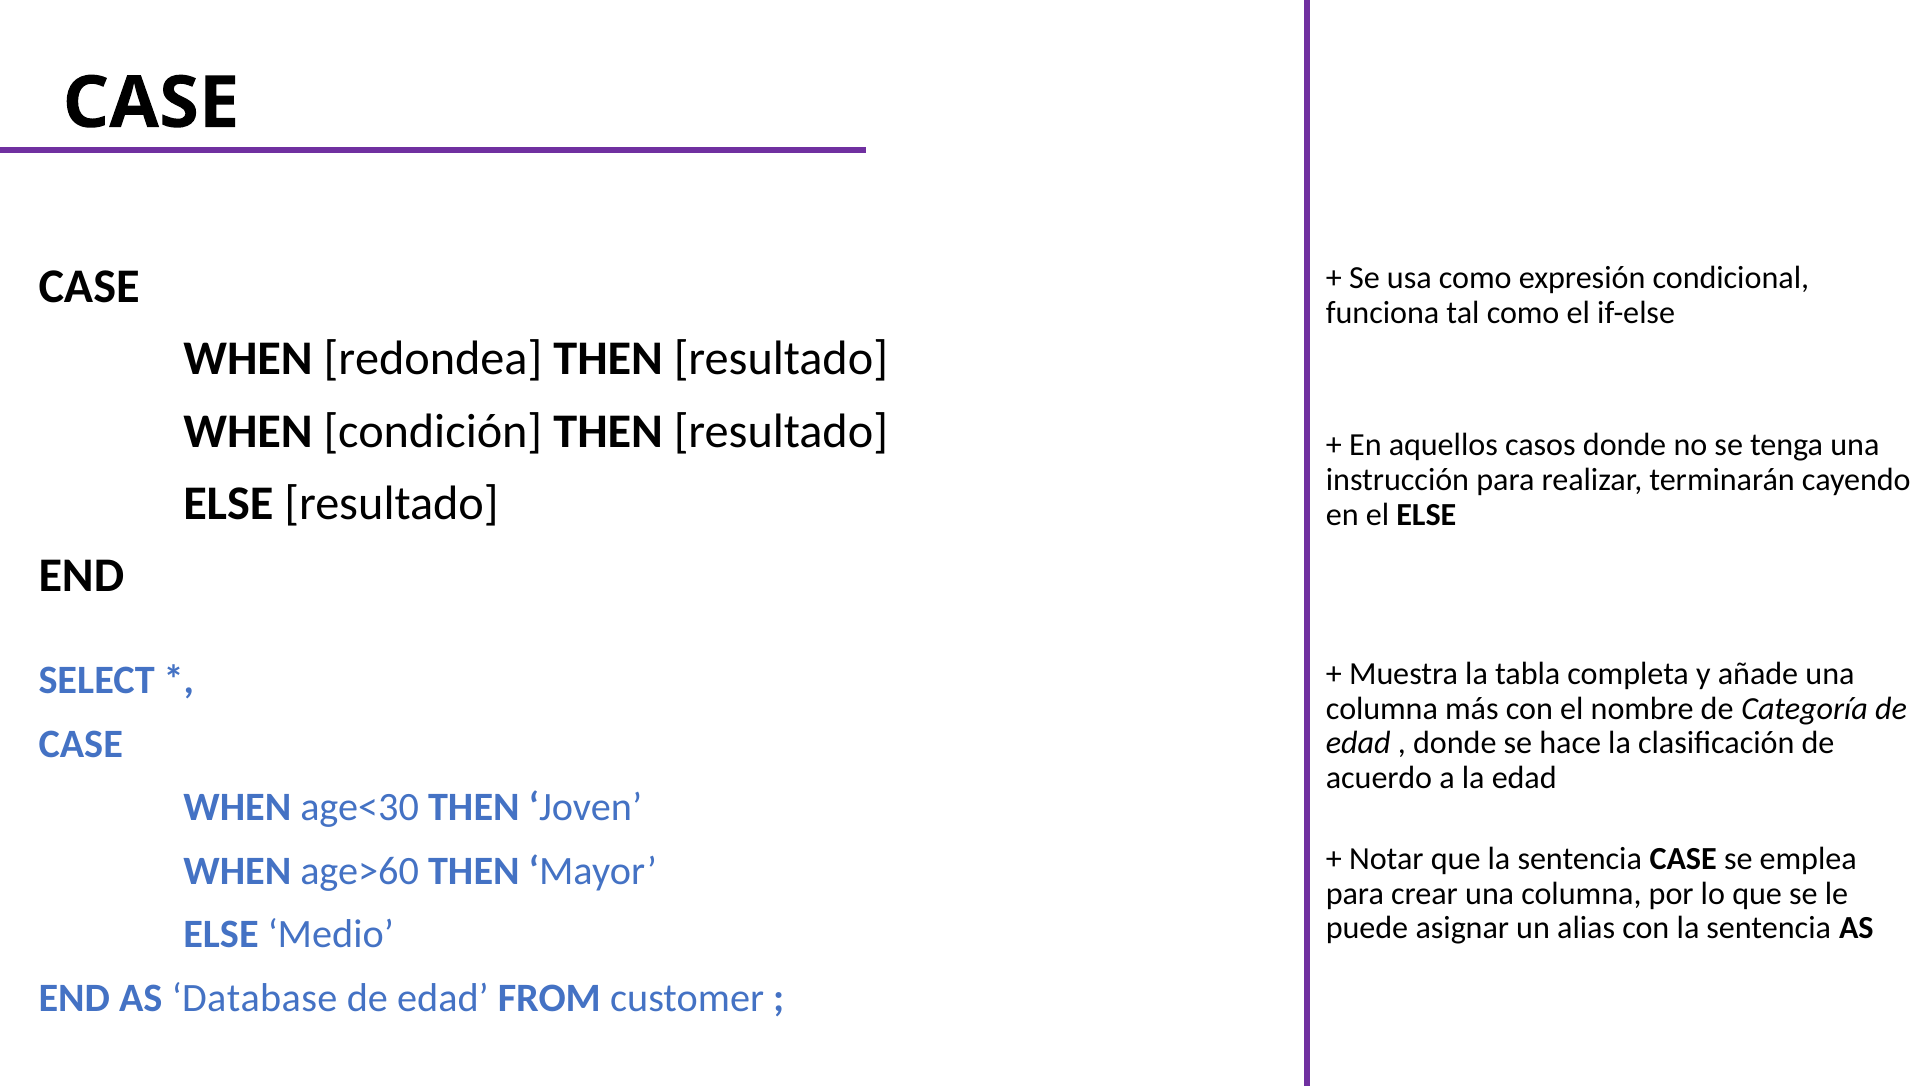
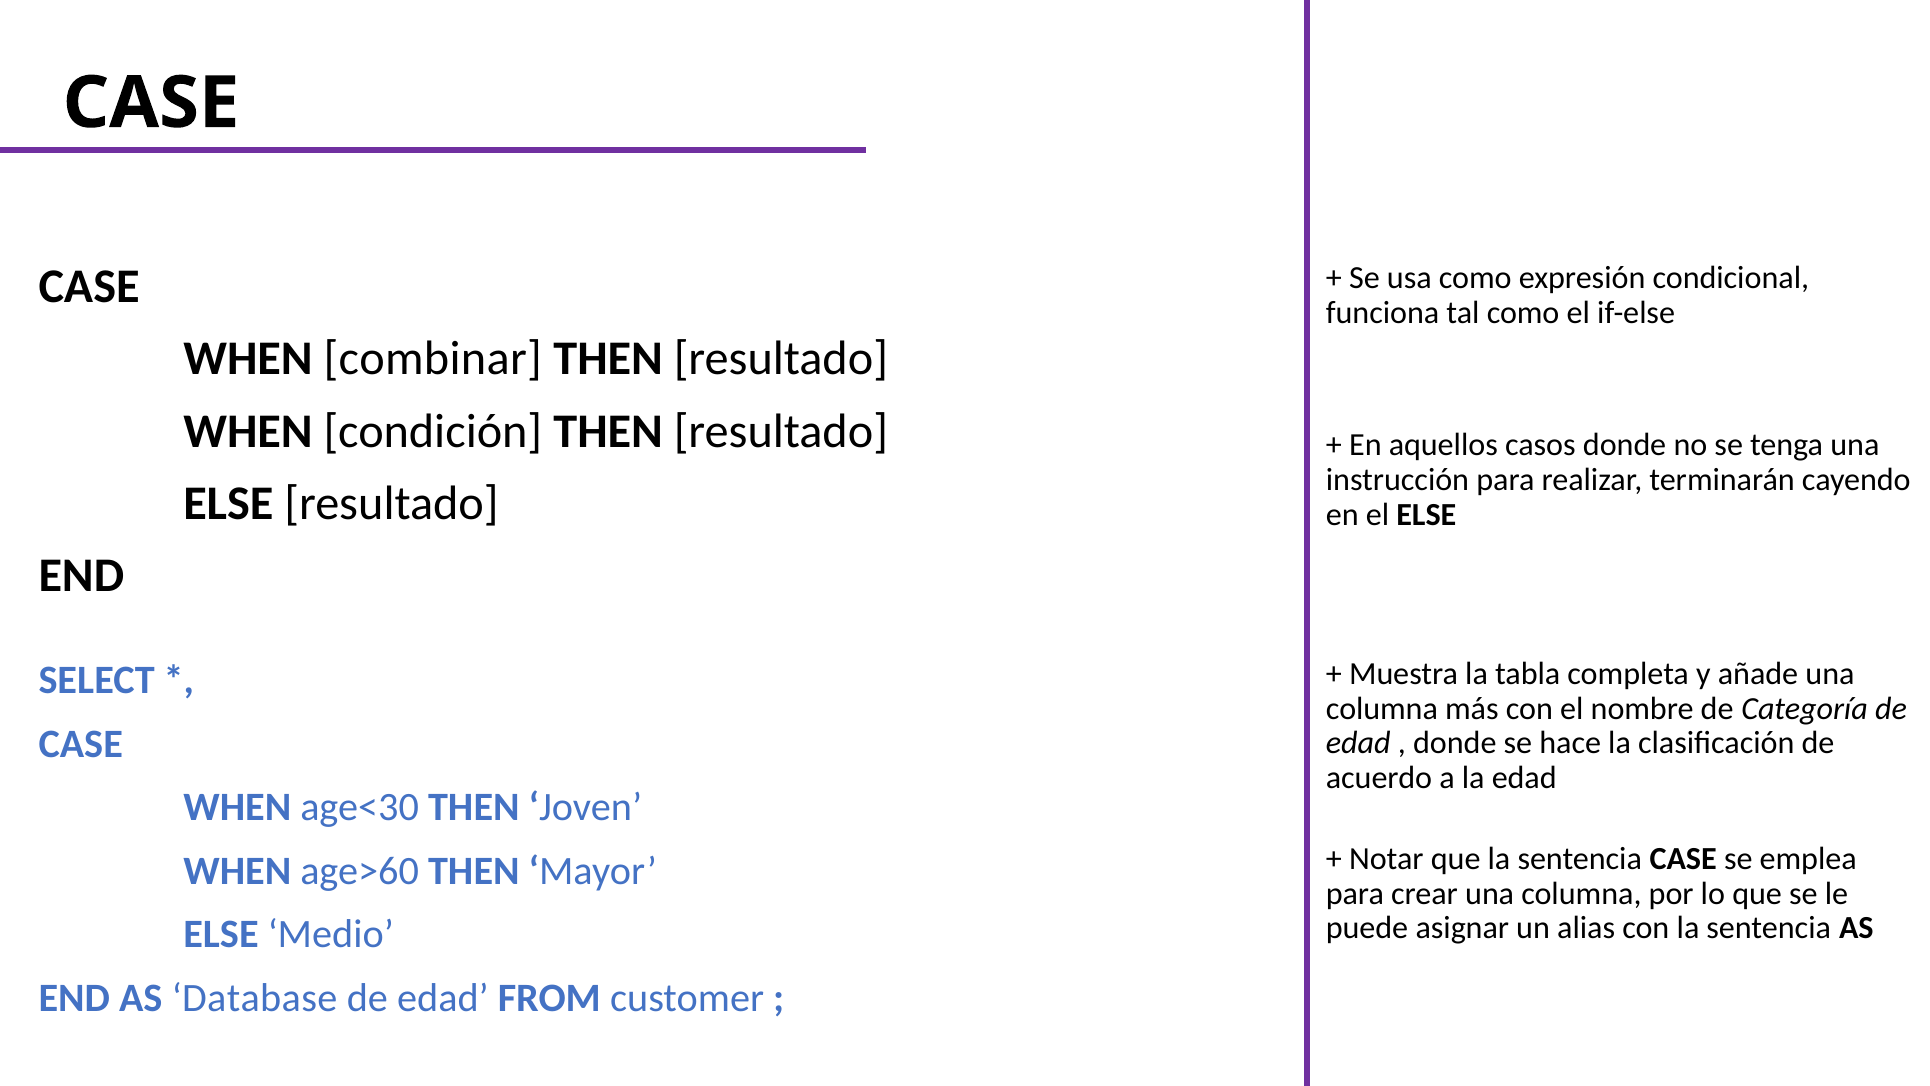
redondea: redondea -> combinar (433, 359)
